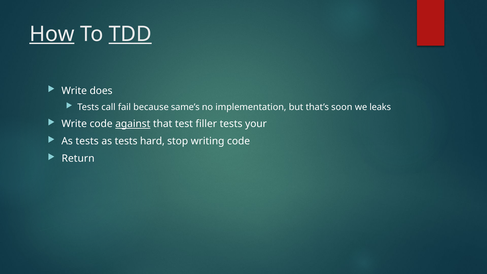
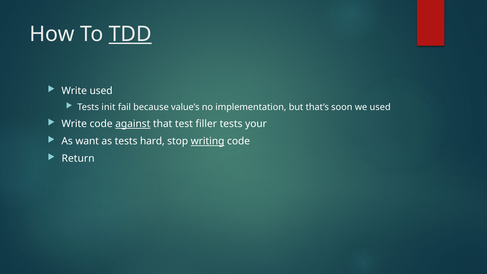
How underline: present -> none (52, 34)
Write does: does -> used (101, 91)
call: call -> init (108, 107)
same’s: same’s -> value’s (185, 107)
we leaks: leaks -> used (380, 107)
tests: tests -> want (87, 141)
writing underline: none -> present (208, 141)
